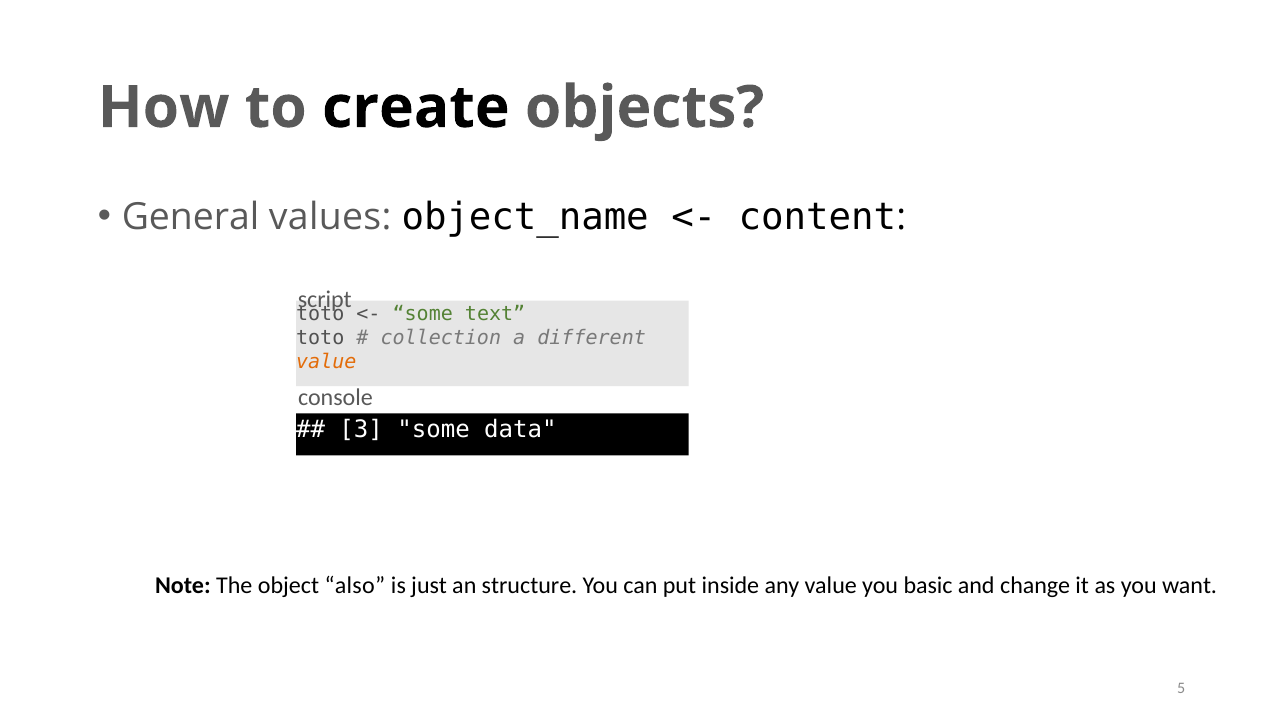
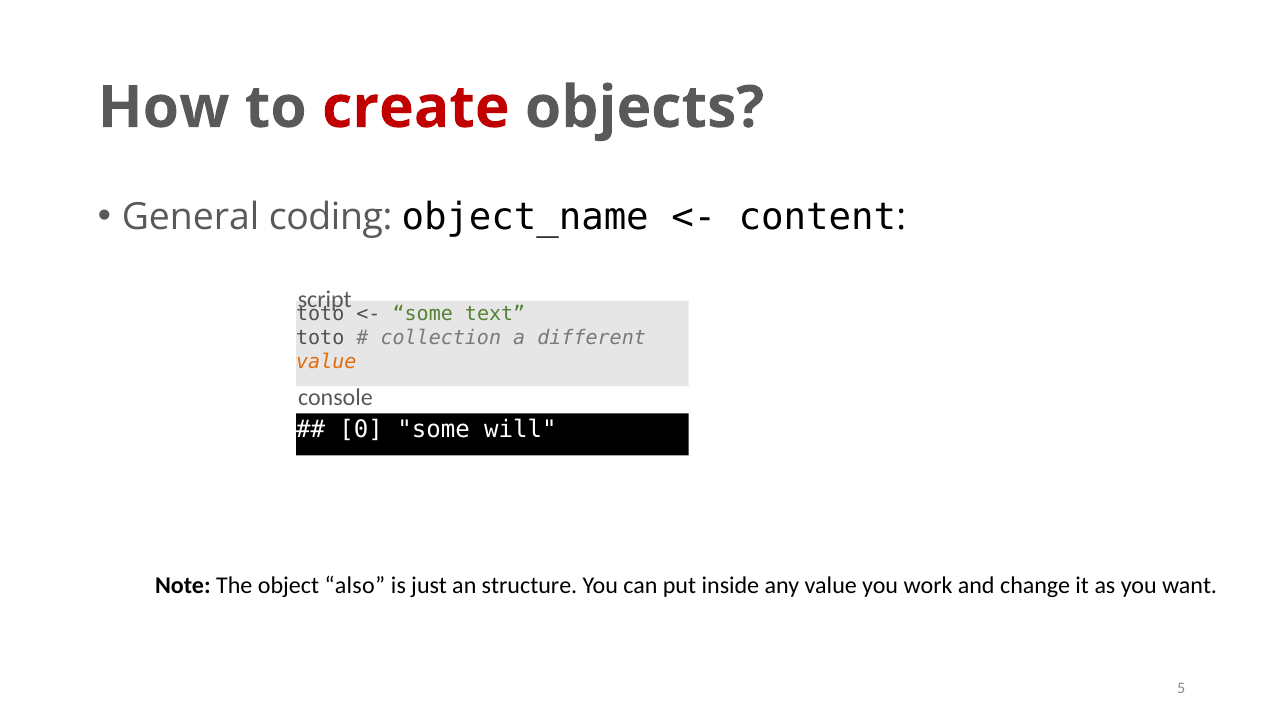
create colour: black -> red (416, 108)
values: values -> coding (331, 217)
3: 3 -> 0 (361, 430)
data: data -> will (520, 430)
basic: basic -> work (928, 586)
